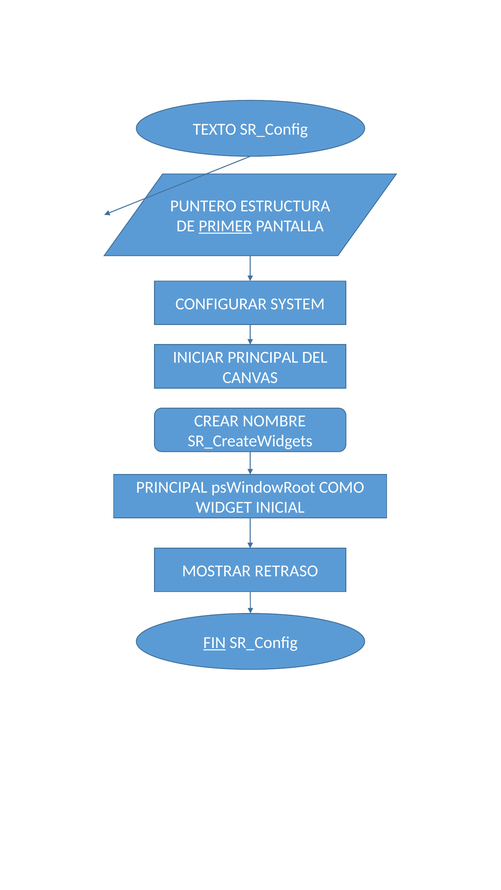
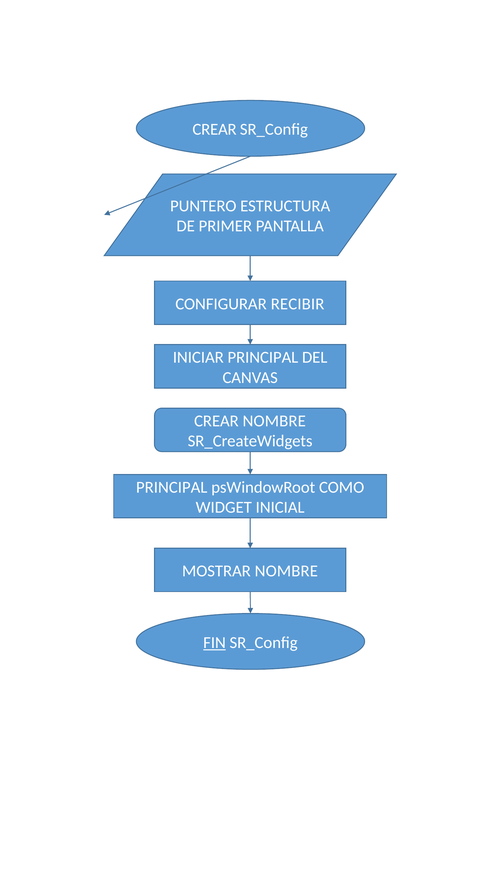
TEXTO: TEXTO -> CREAR (215, 130)
PRIMER underline: present -> none (225, 226)
SYSTEM: SYSTEM -> RECIBIR (298, 304)
MOSTRAR RETRASO: RETRASO -> NOMBRE (286, 572)
